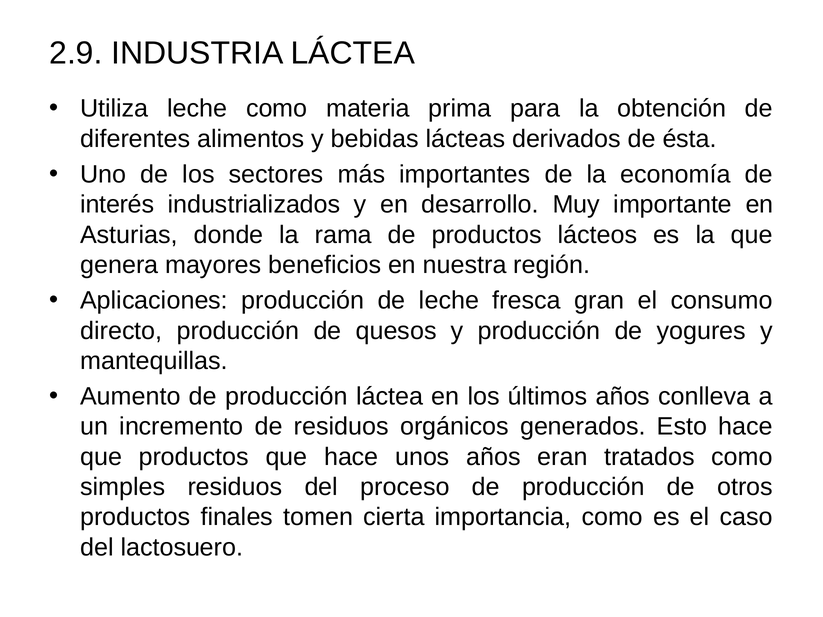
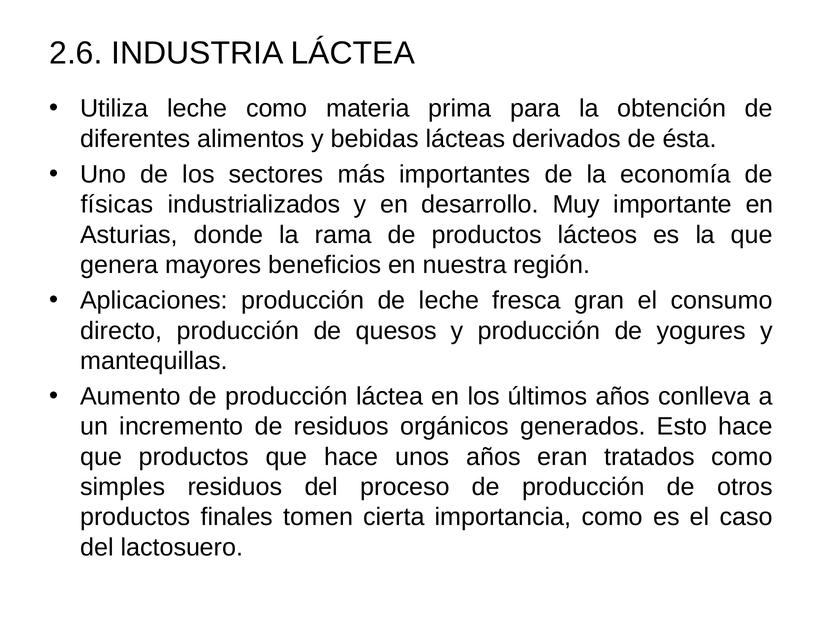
2.9: 2.9 -> 2.6 (76, 53)
interés: interés -> físicas (117, 205)
